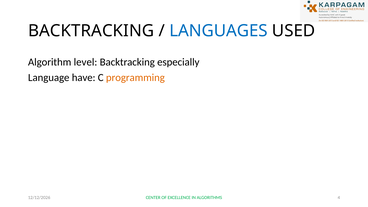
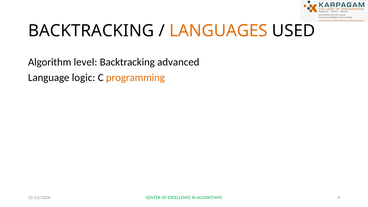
LANGUAGES colour: blue -> orange (218, 31)
especially: especially -> advanced (178, 62)
have: have -> logic (84, 78)
